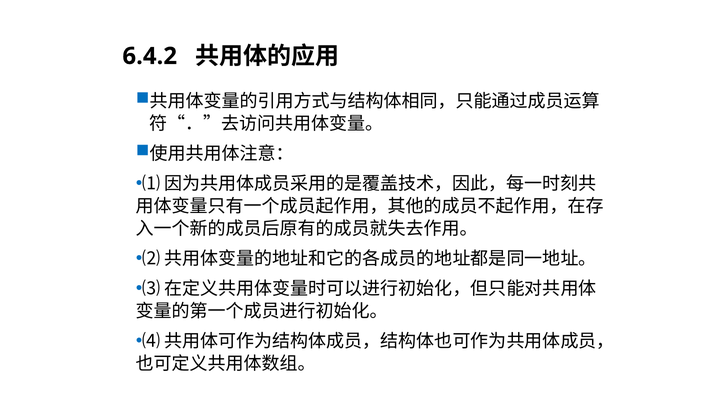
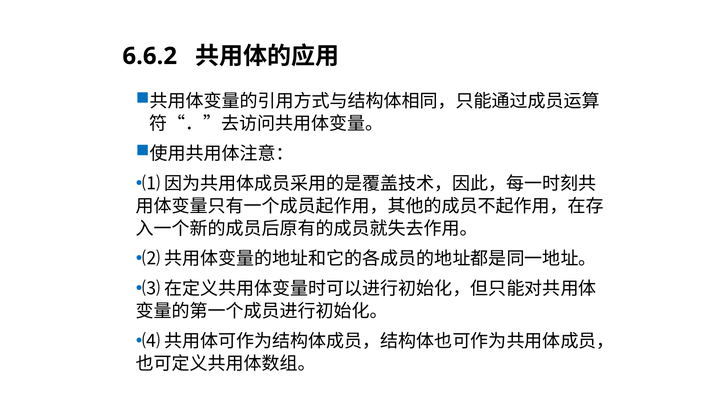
6.4.2: 6.4.2 -> 6.6.2 (150, 56)
